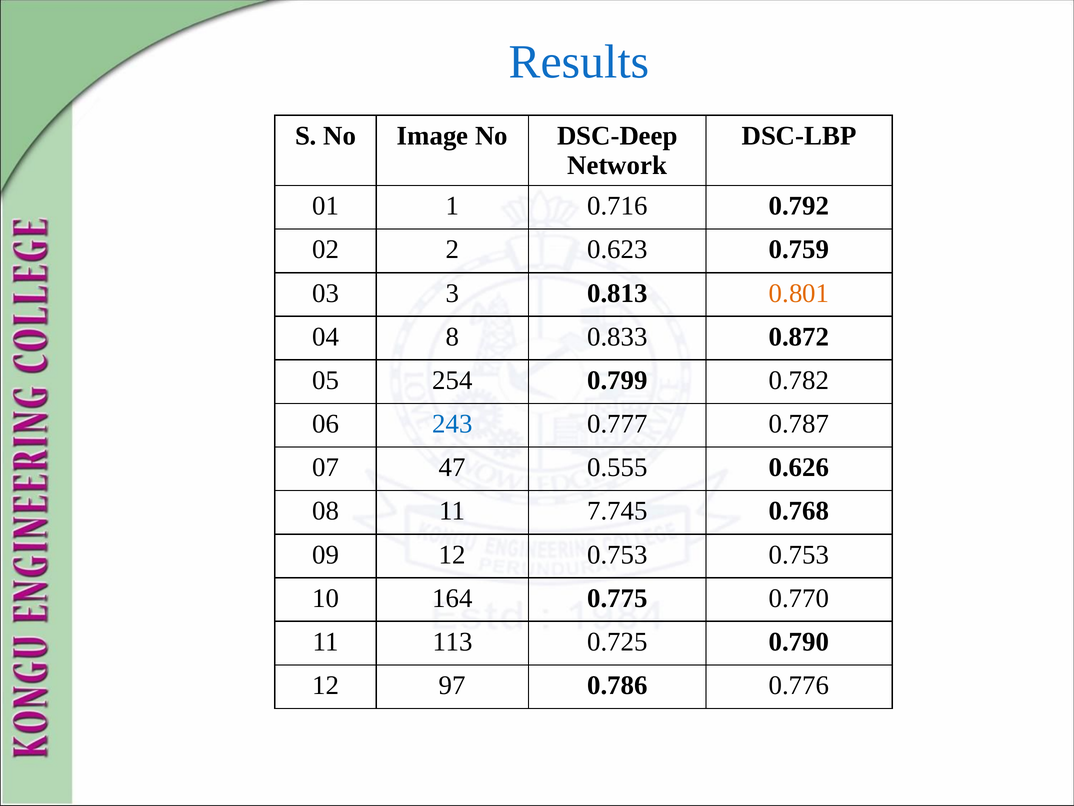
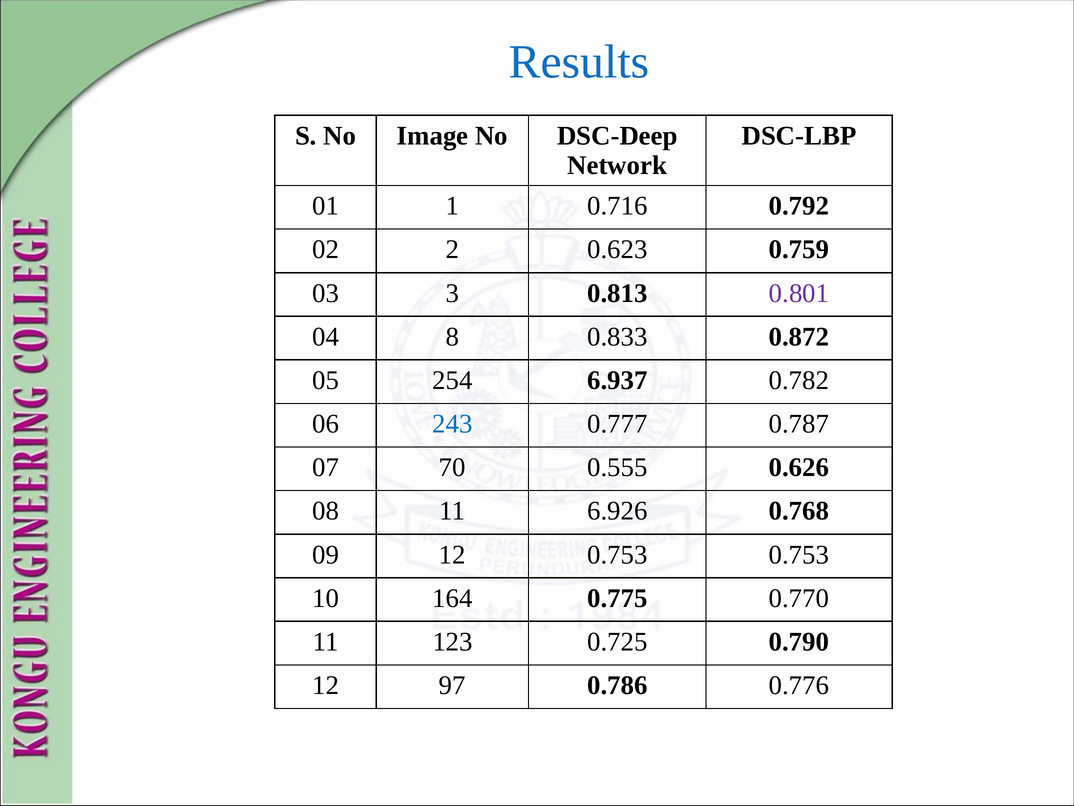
0.801 colour: orange -> purple (799, 293)
0.799: 0.799 -> 6.937 (617, 380)
47: 47 -> 70 (452, 467)
7.745: 7.745 -> 6.926 (617, 511)
113: 113 -> 123 (453, 641)
